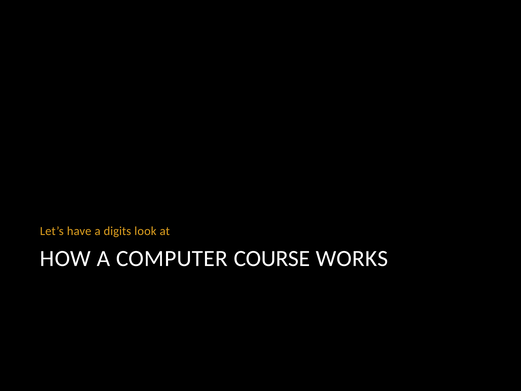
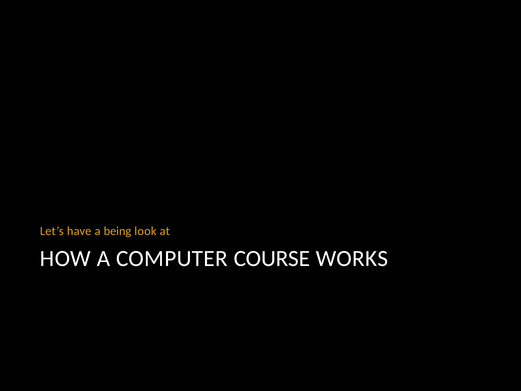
digits: digits -> being (117, 231)
